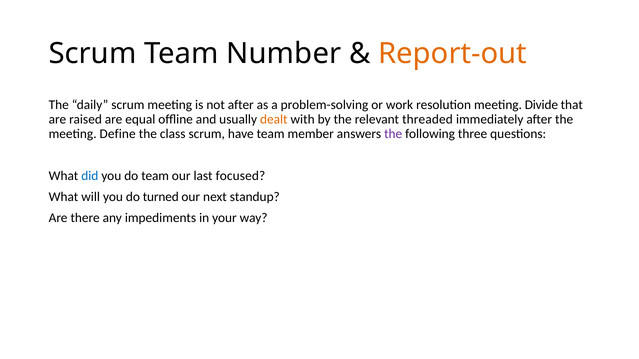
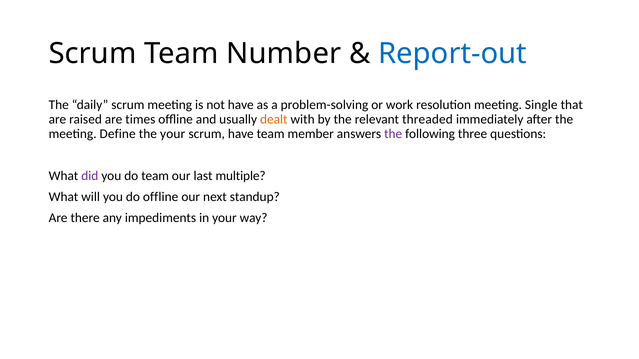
Report-out colour: orange -> blue (453, 54)
not after: after -> have (241, 105)
Divide: Divide -> Single (541, 105)
equal: equal -> times (140, 120)
the class: class -> your (173, 134)
did colour: blue -> purple (90, 176)
focused: focused -> multiple (241, 176)
do turned: turned -> offline (161, 197)
